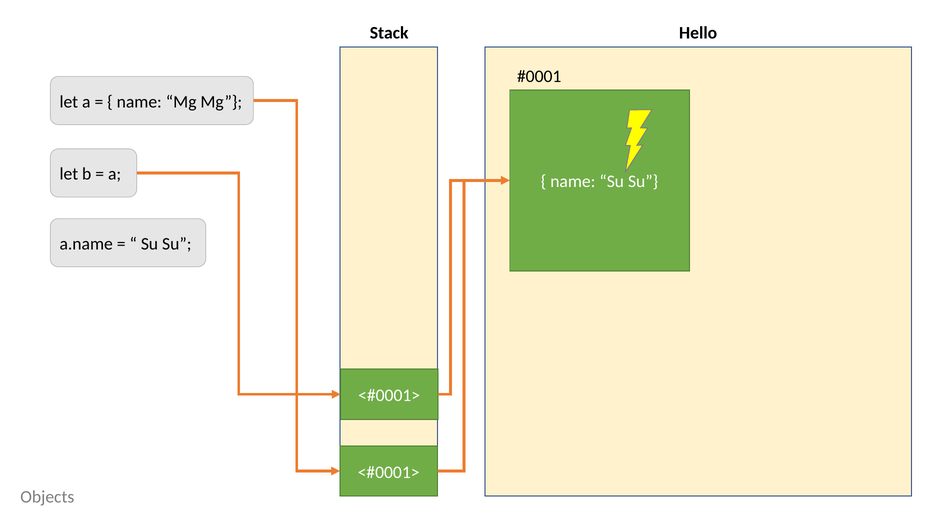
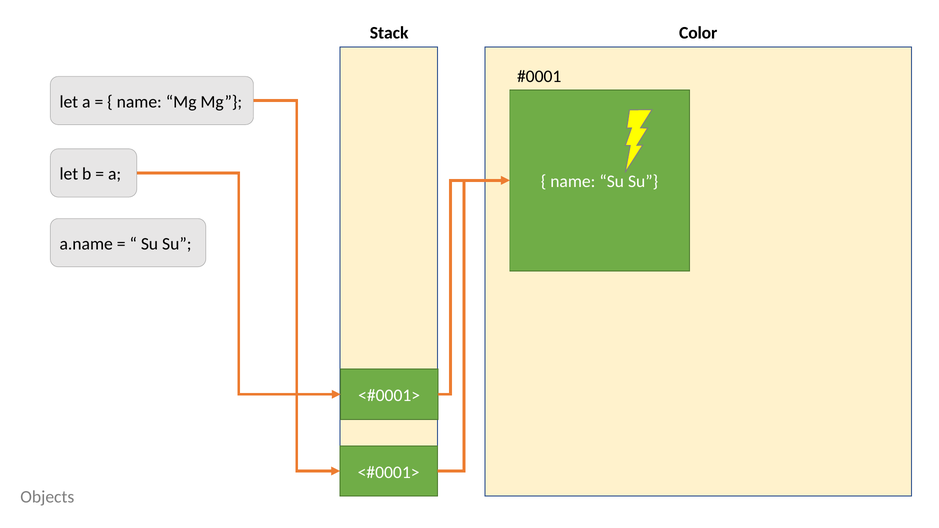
Hello: Hello -> Color (698, 33)
